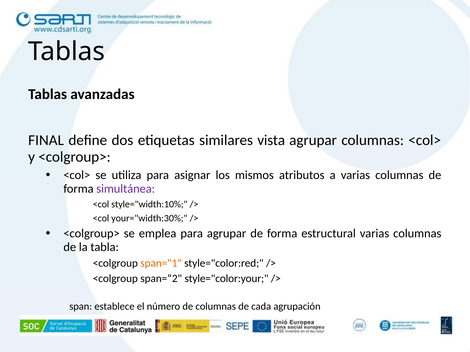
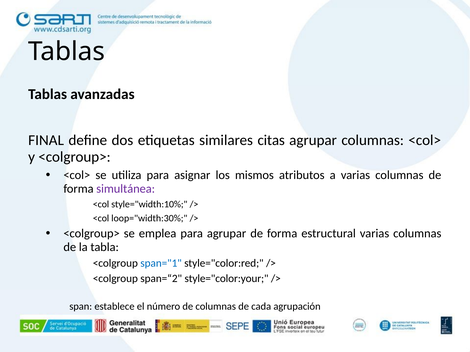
vista: vista -> citas (271, 141)
your="width:30%: your="width:30% -> loop="width:30% (149, 218)
span="1 colour: orange -> blue (161, 264)
